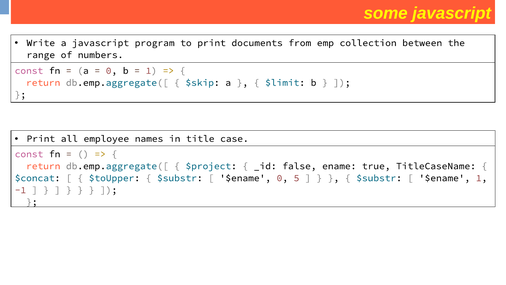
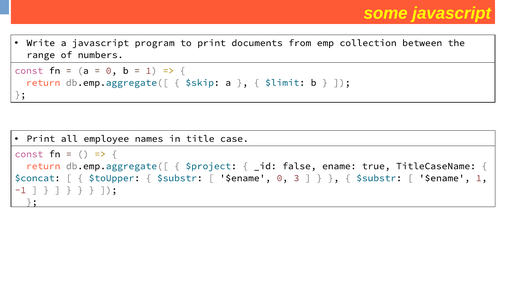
5: 5 -> 3 (297, 178)
